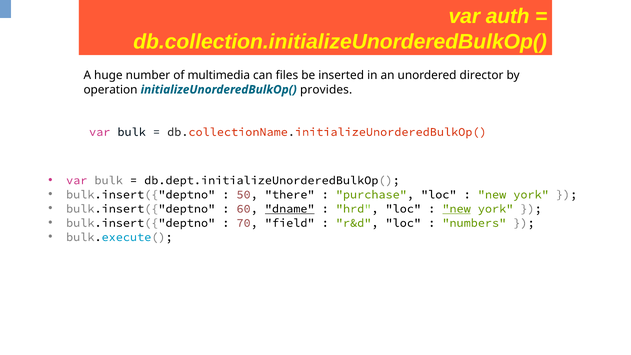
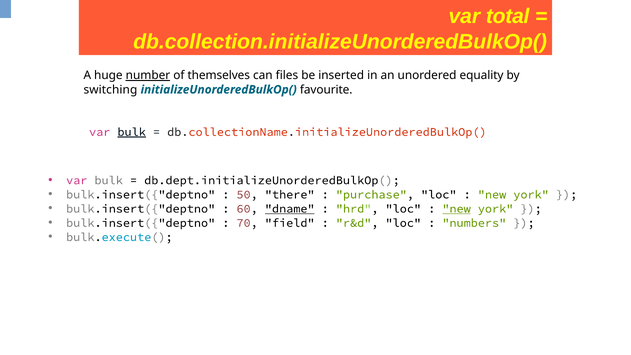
auth: auth -> total (508, 16)
number underline: none -> present (148, 75)
multimedia: multimedia -> themselves (219, 75)
director: director -> equality (482, 75)
operation: operation -> switching (110, 90)
provides: provides -> favourite (326, 90)
bulk underline: none -> present (132, 132)
